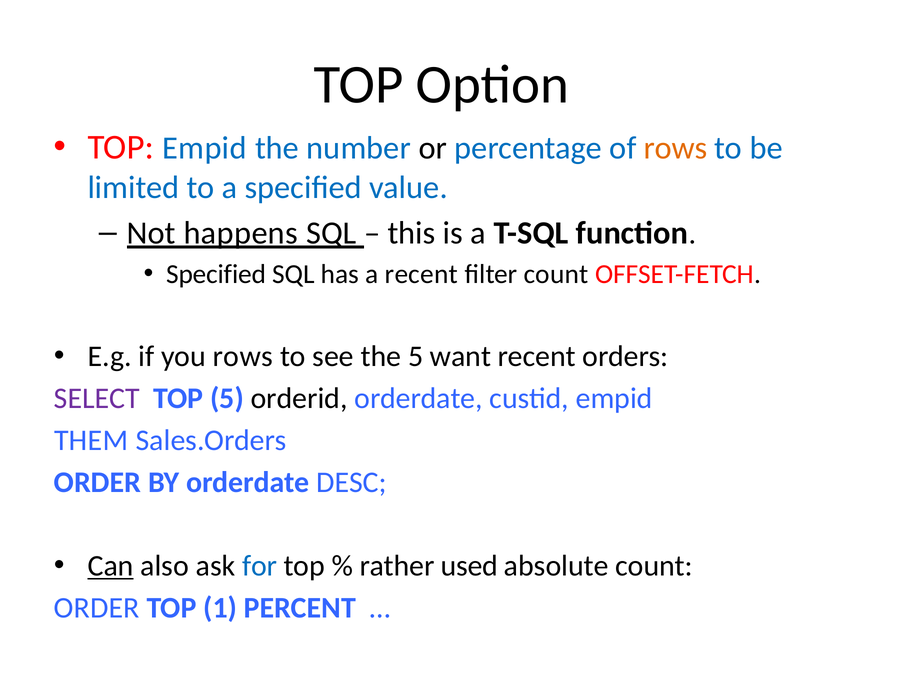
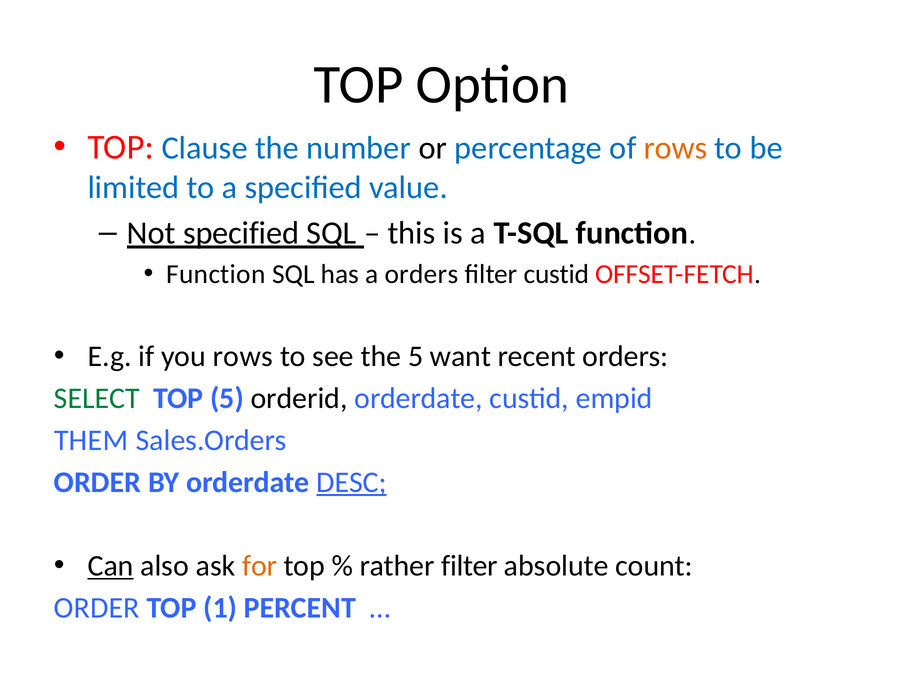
TOP Empid: Empid -> Clause (205, 148)
Not happens: happens -> specified (241, 233)
Specified: Specified -> Function (216, 274)
a recent: recent -> orders (421, 274)
filter count: count -> custid (556, 274)
SELECT colour: purple -> green (97, 399)
DESC underline: none -> present (352, 482)
for colour: blue -> orange (260, 566)
rather used: used -> filter (470, 566)
